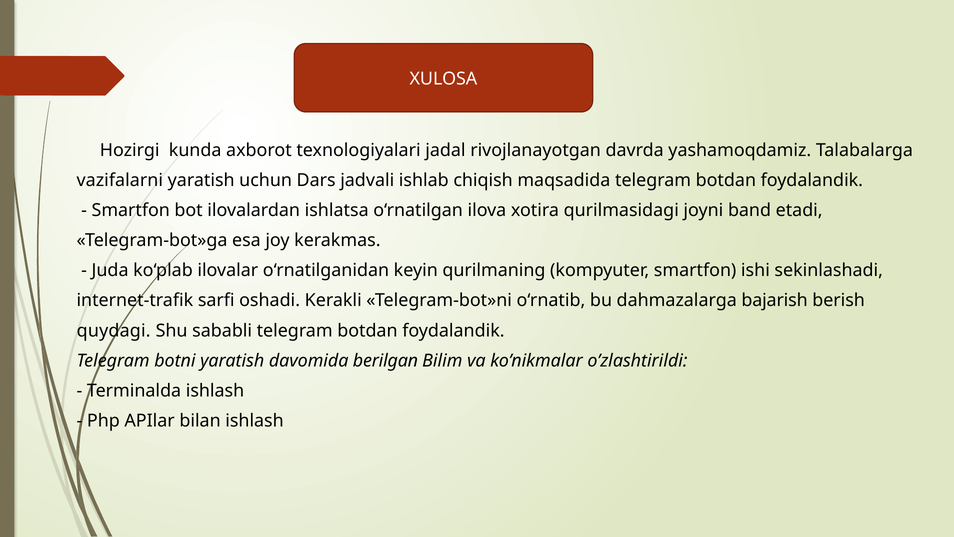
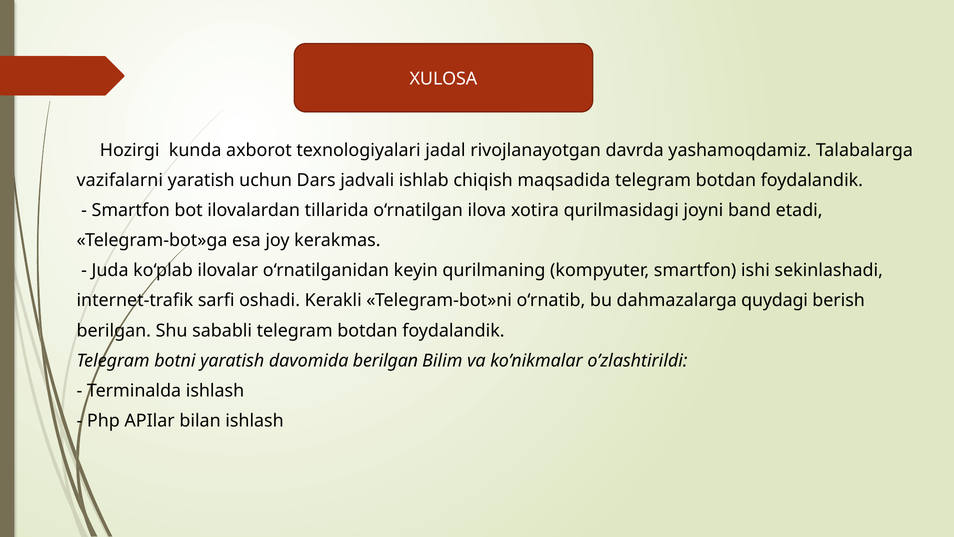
ishlatsa: ishlatsa -> tillarida (337, 210)
bajarish: bajarish -> quydagi (775, 300)
quydagi: quydagi -> berilgan (114, 330)
